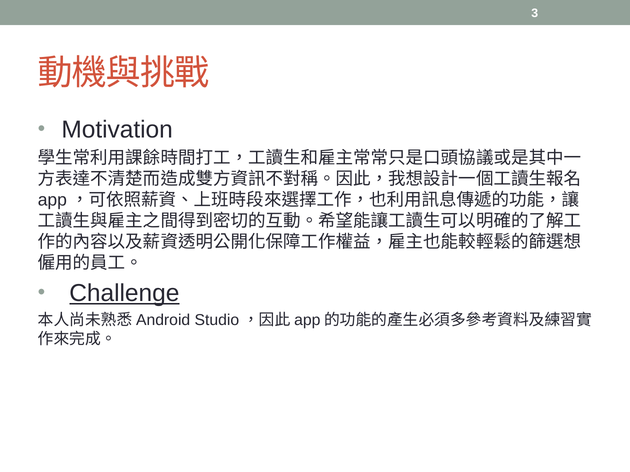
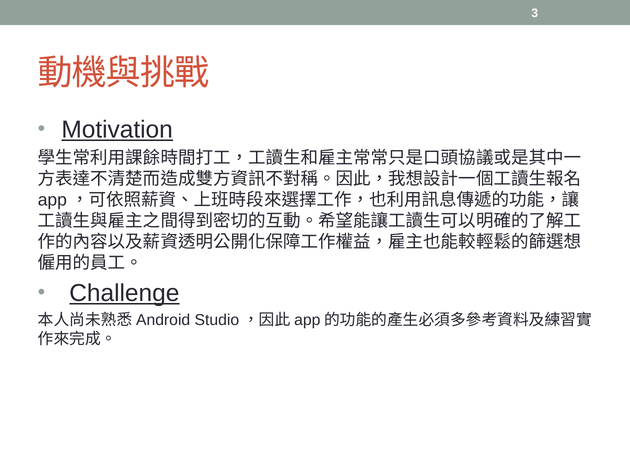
Motivation underline: none -> present (117, 130)
